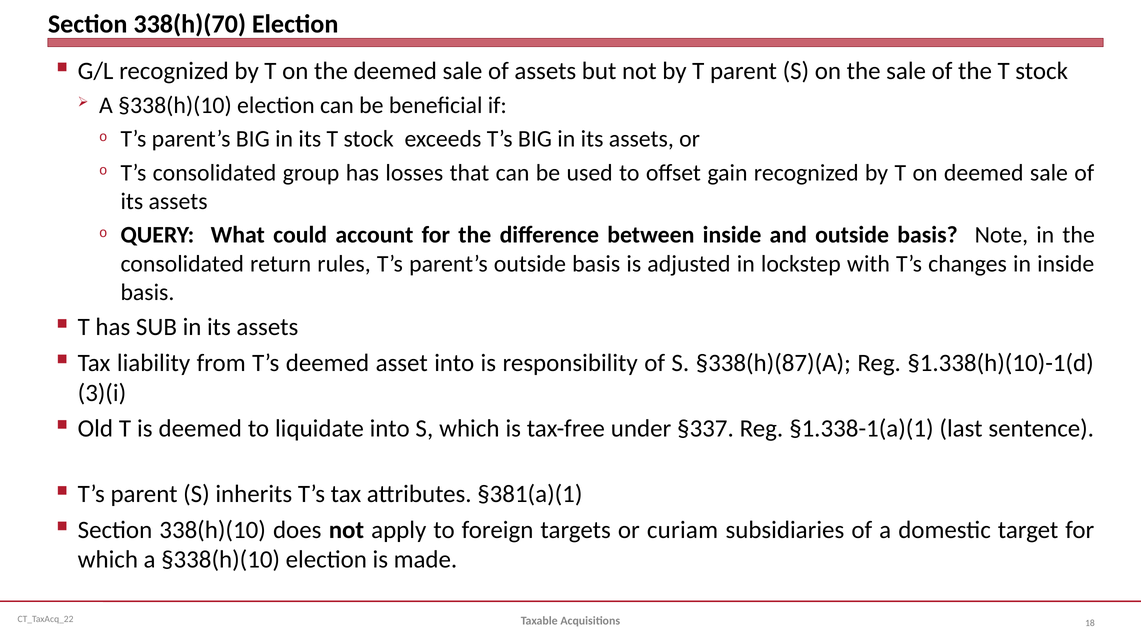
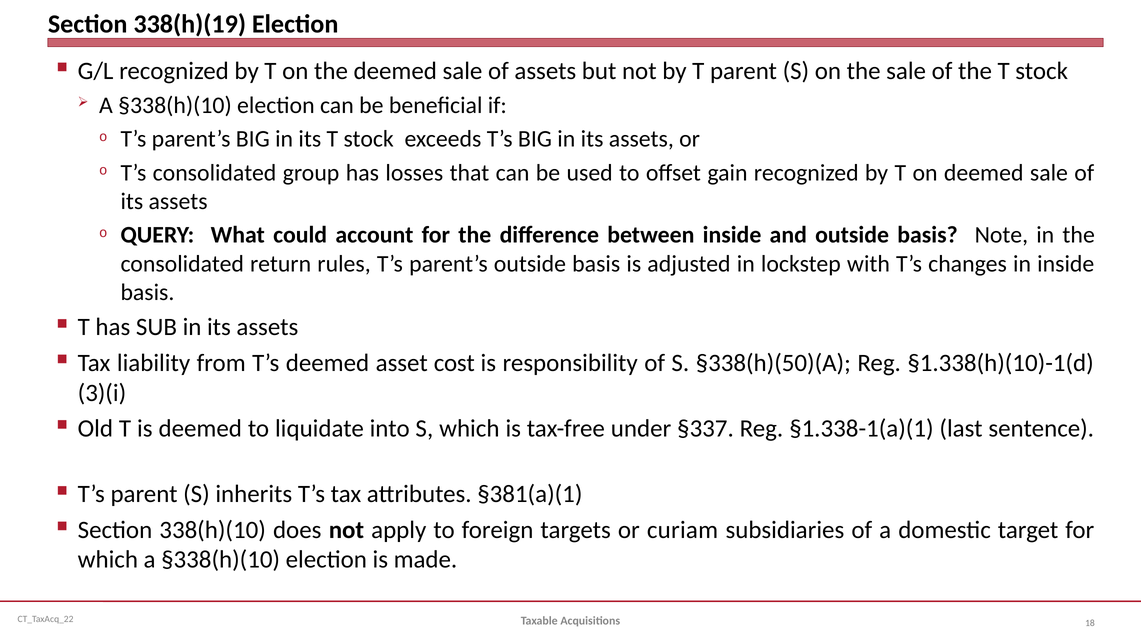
338(h)(70: 338(h)(70 -> 338(h)(19 (190, 24)
asset into: into -> cost (454, 363)
§338(h)(87)(A: §338(h)(87)(A -> §338(h)(50)(A (773, 363)
